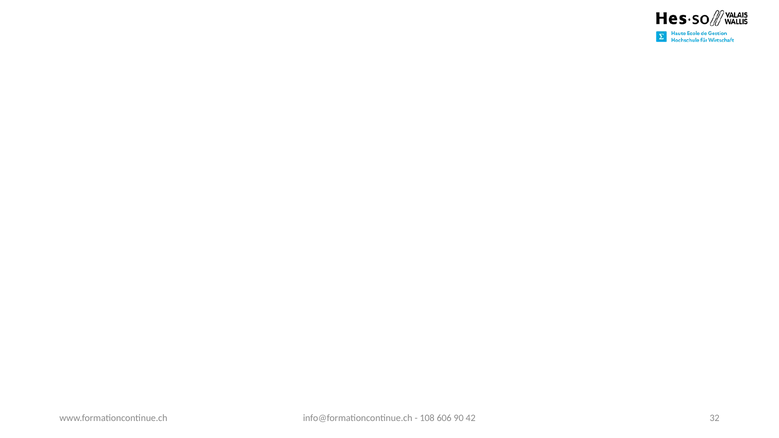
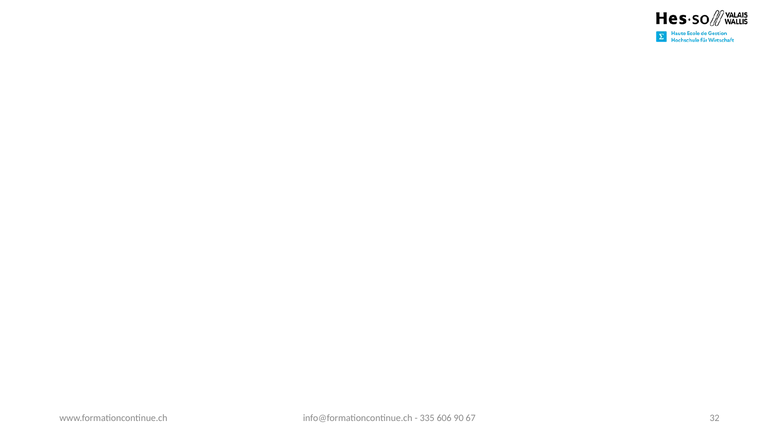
108: 108 -> 335 (427, 418)
42: 42 -> 67 (471, 418)
